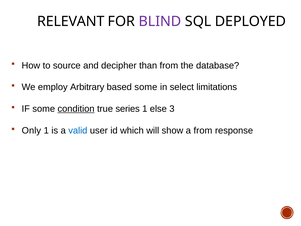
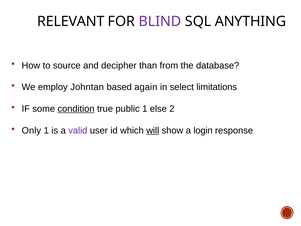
DEPLOYED: DEPLOYED -> ANYTHING (250, 22)
Arbitrary: Arbitrary -> Johntan (87, 87)
based some: some -> again (146, 87)
series: series -> public (128, 109)
3: 3 -> 2 (172, 109)
valid colour: blue -> purple (78, 130)
will underline: none -> present (153, 130)
a from: from -> login (203, 130)
